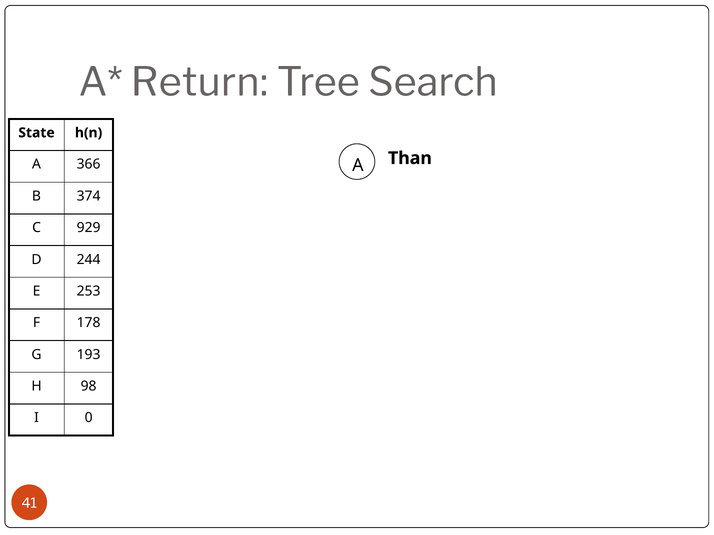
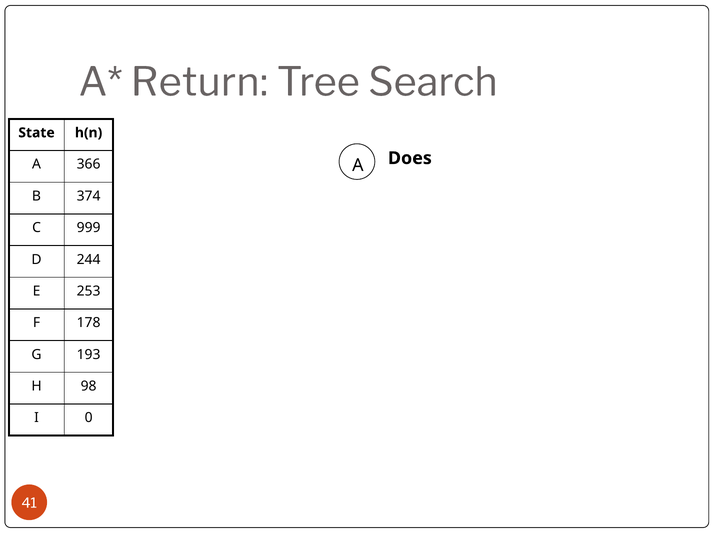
Than: Than -> Does (410, 158)
929: 929 -> 999 (89, 228)
